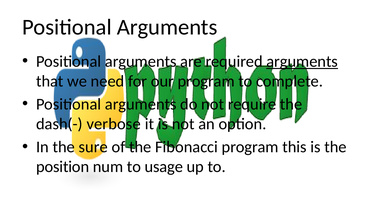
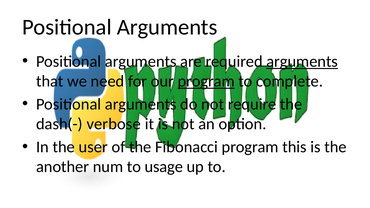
program underline: none -> present (206, 81)
sure: sure -> user (93, 147)
position: position -> another (63, 167)
